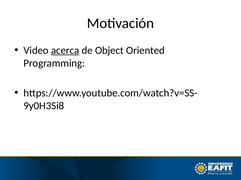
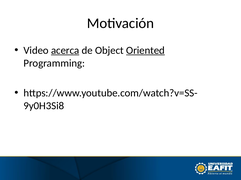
Oriented underline: none -> present (145, 51)
